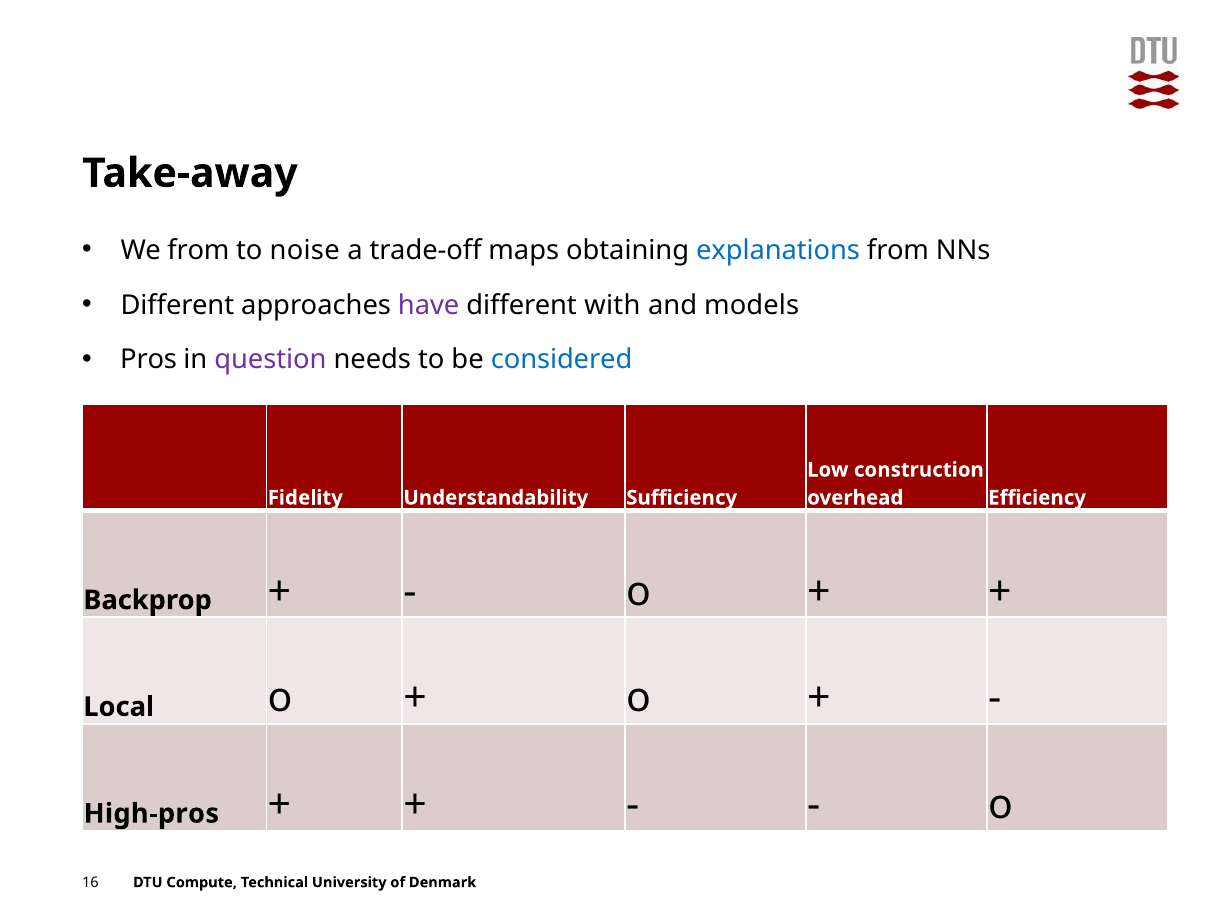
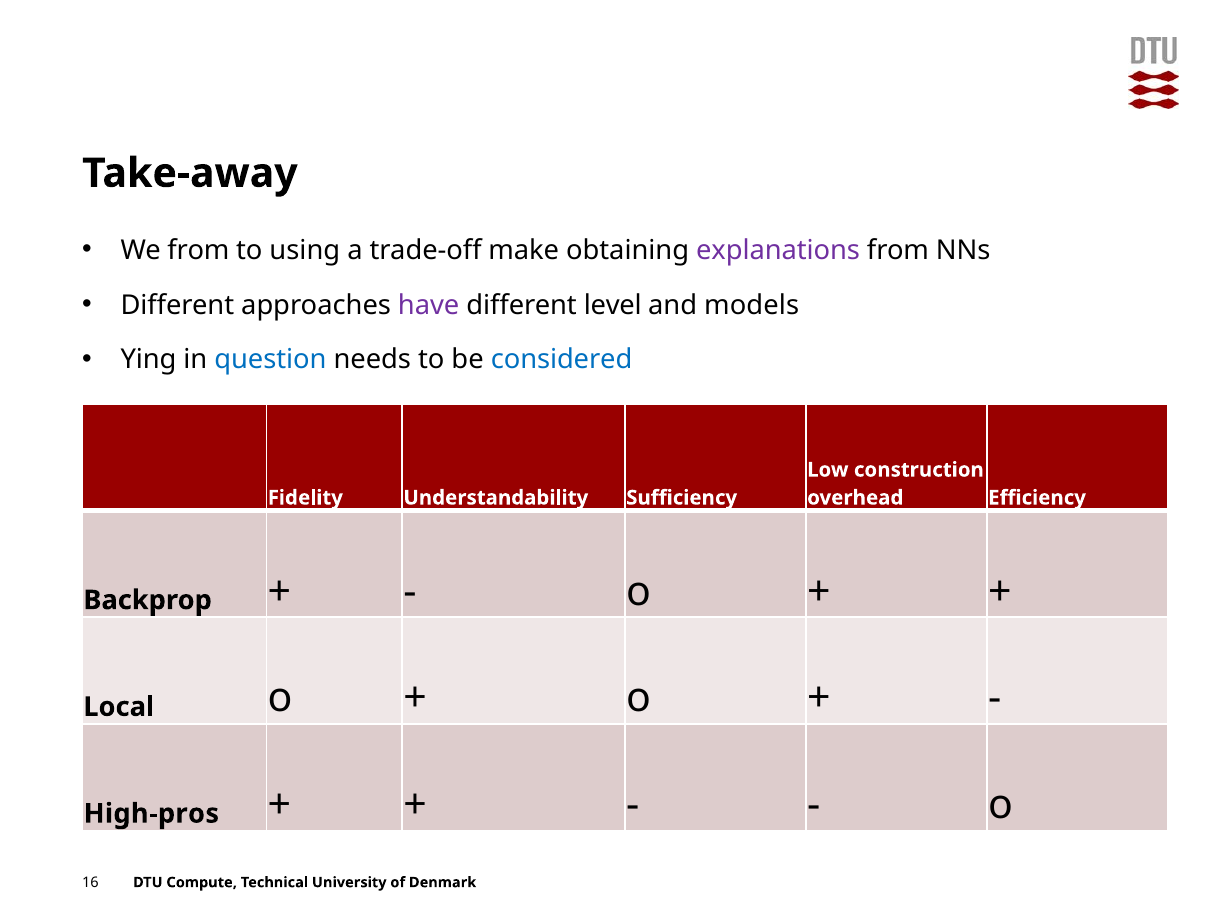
noise: noise -> using (305, 250)
maps: maps -> make (524, 250)
explanations colour: blue -> purple (778, 250)
with: with -> level (613, 305)
Pros: Pros -> Ying (148, 359)
question colour: purple -> blue (270, 359)
